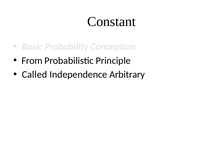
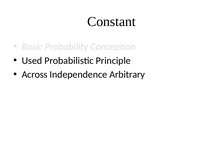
From: From -> Used (32, 61)
Called: Called -> Across (35, 75)
